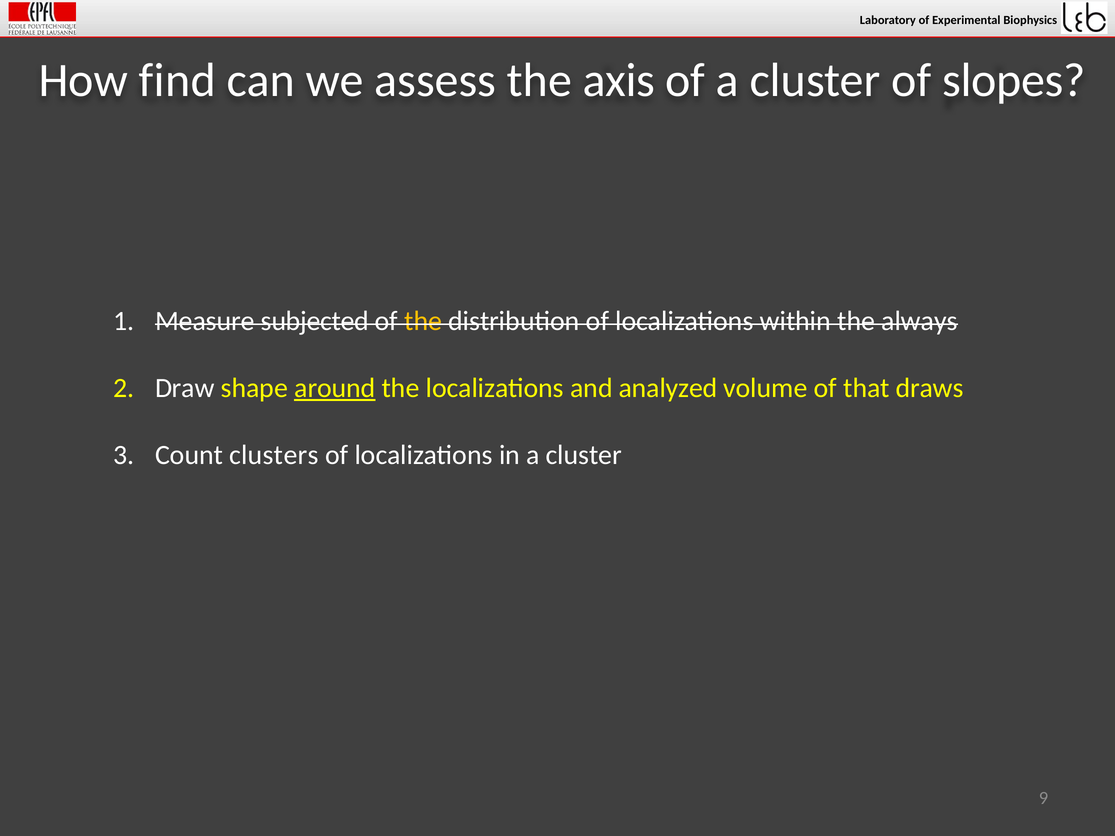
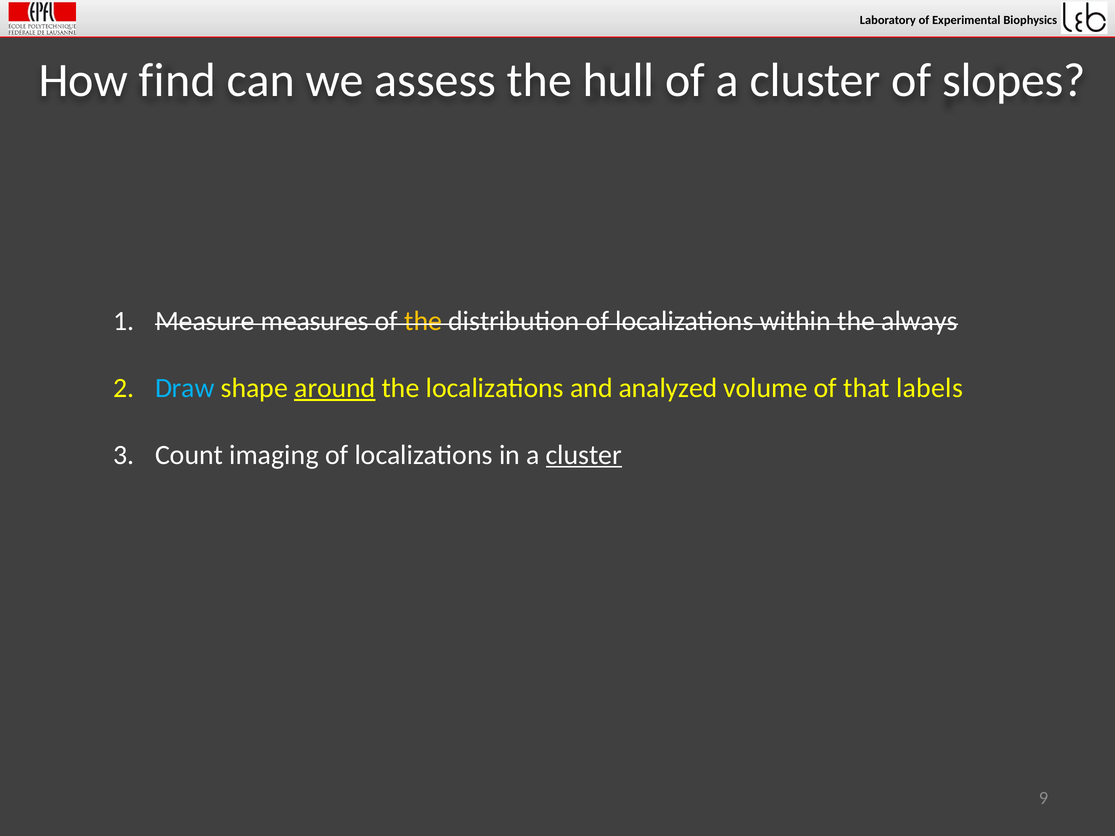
axis: axis -> hull (619, 81)
subjected: subjected -> measures (315, 321)
Draw colour: white -> light blue (185, 388)
draws: draws -> labels (929, 388)
clusters: clusters -> imaging (274, 455)
cluster underline: none -> present (584, 455)
